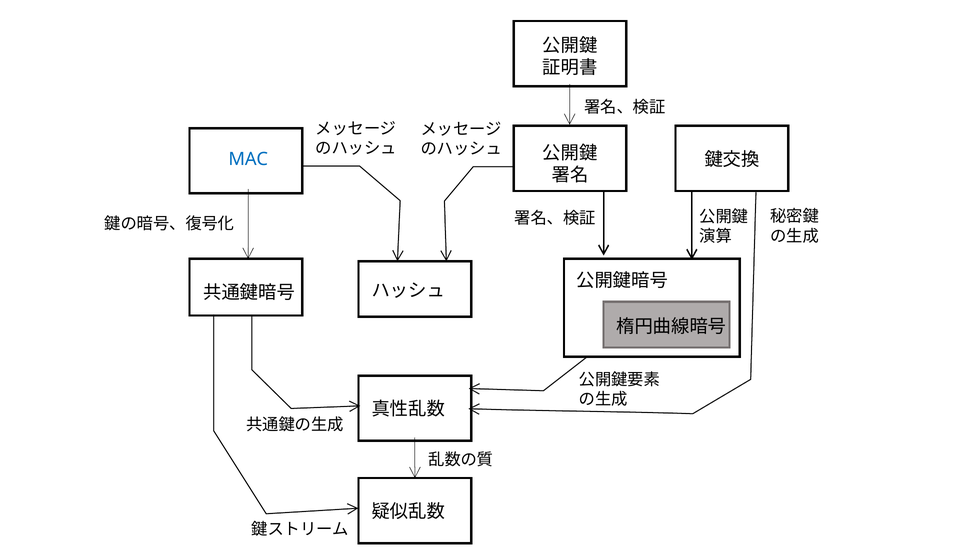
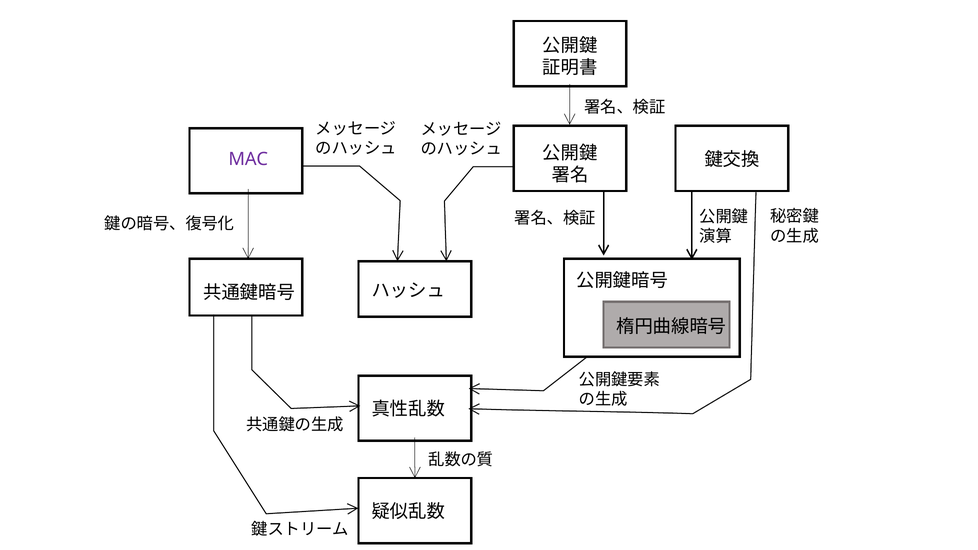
MAC colour: blue -> purple (248, 159)
